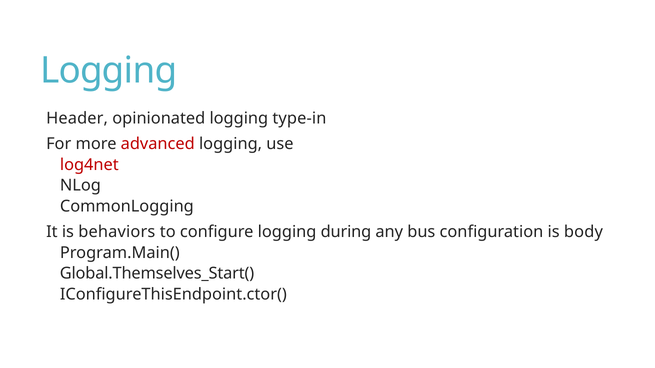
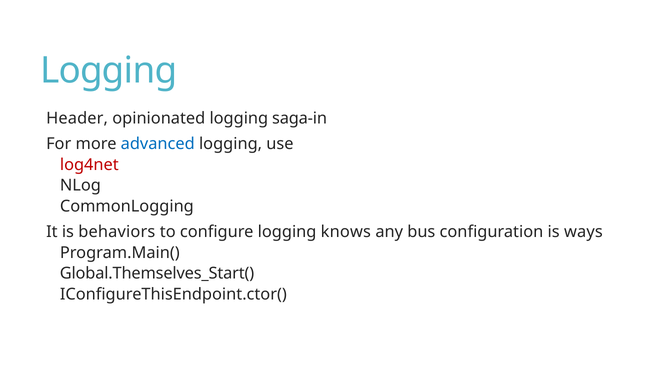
type-in: type-in -> saga-in (300, 118)
advanced colour: red -> blue (158, 144)
during: during -> knows (346, 232)
body: body -> ways (583, 232)
